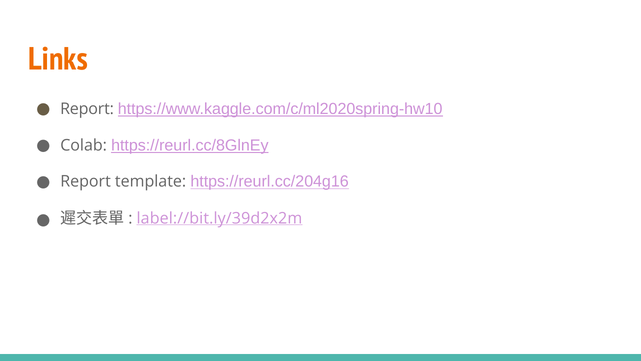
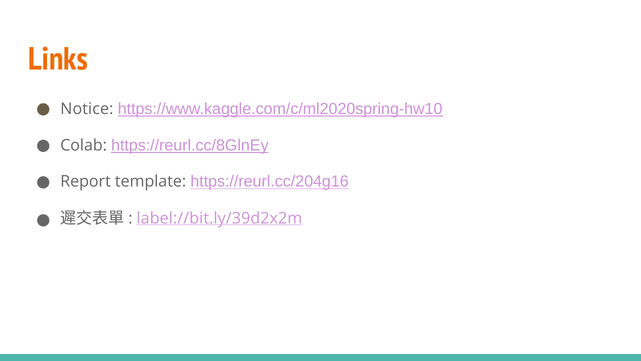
Report: Report -> Notice (87, 109)
